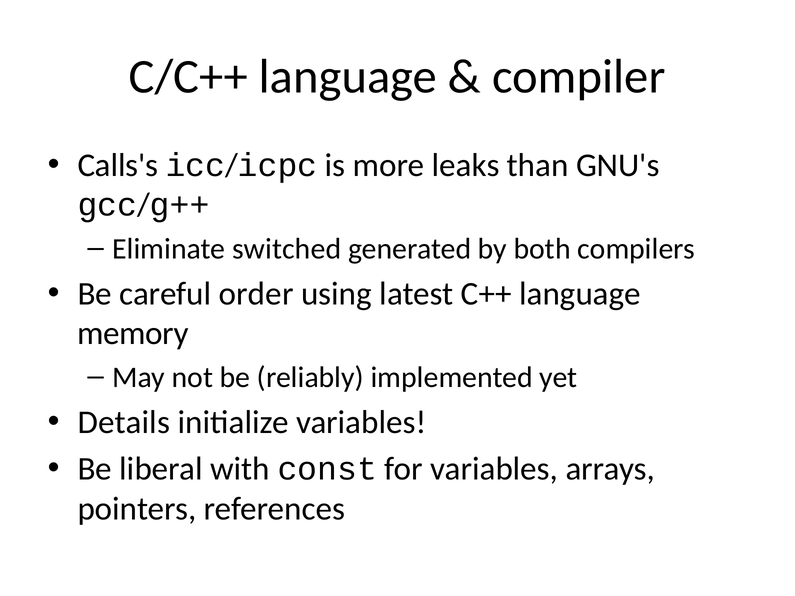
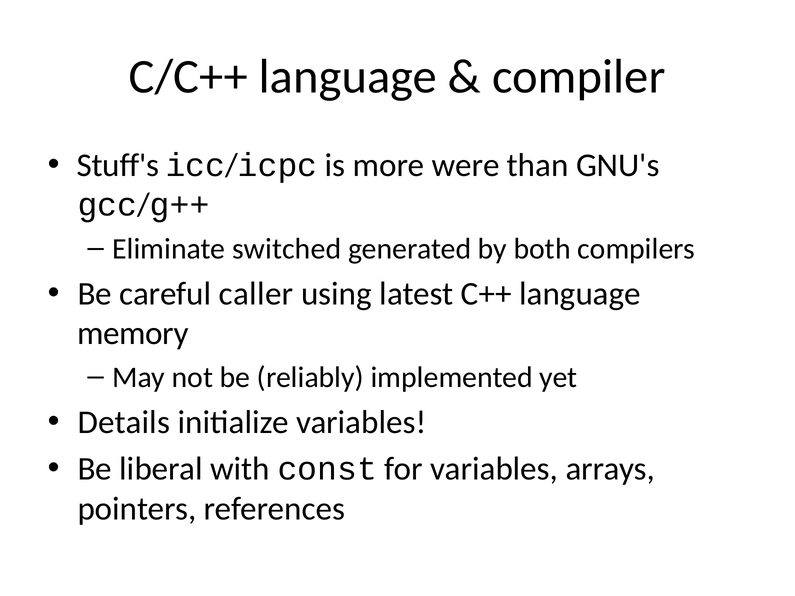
Calls's: Calls's -> Stuff's (118, 165)
leaks: leaks -> were (466, 165)
order: order -> caller (256, 294)
